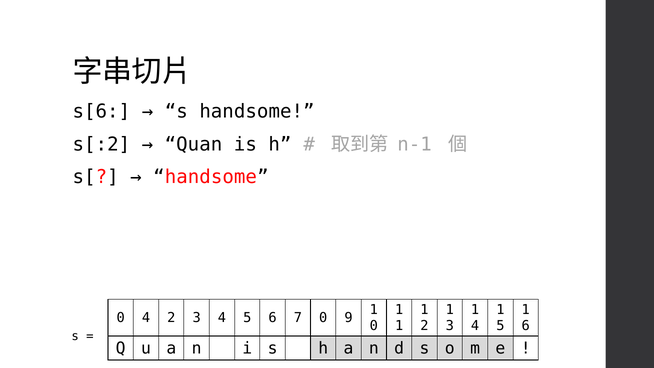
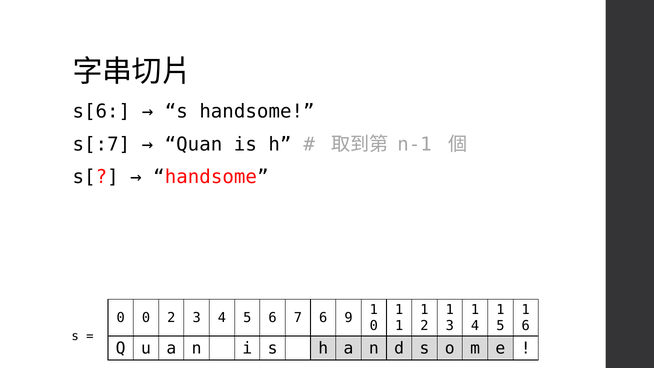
s[:2: s[:2 -> s[:7 (101, 144)
0 4: 4 -> 0 (146, 318)
7 0: 0 -> 6 (323, 318)
